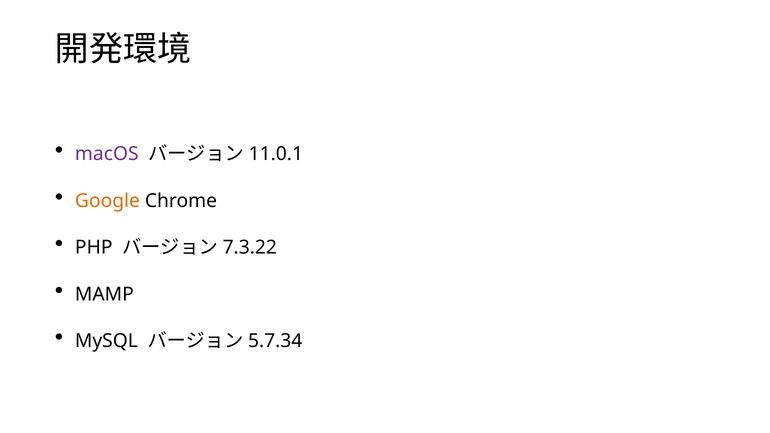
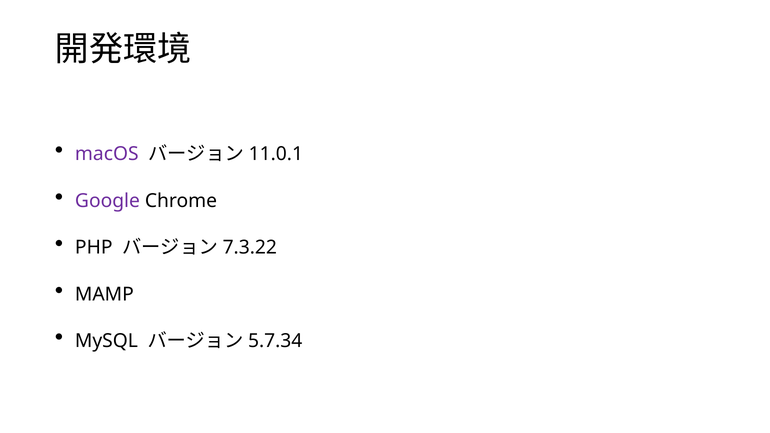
Google colour: orange -> purple (107, 201)
